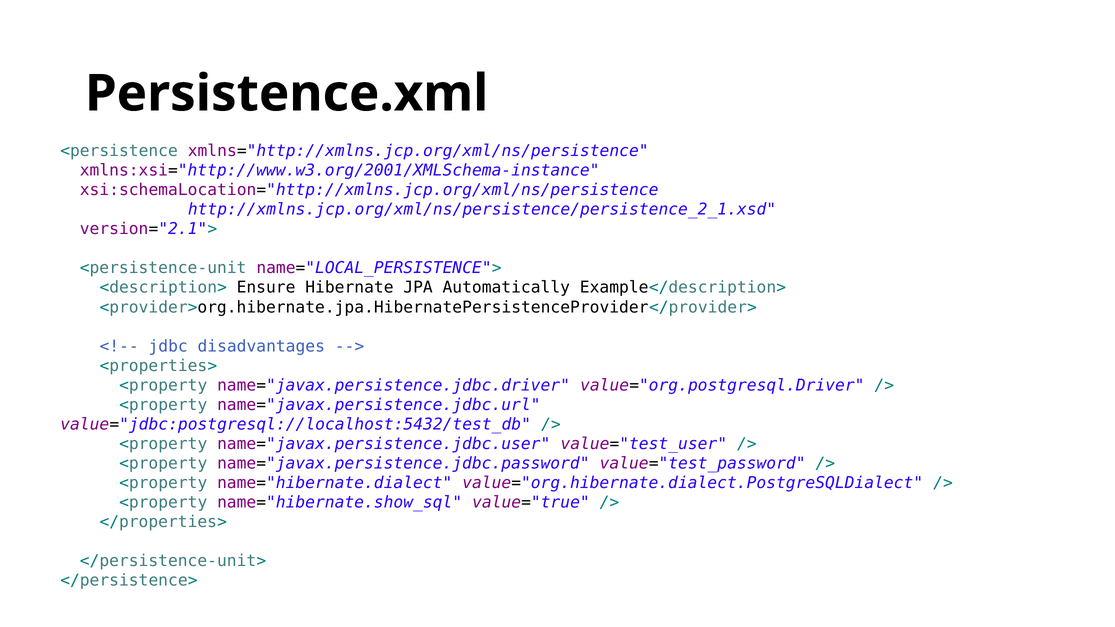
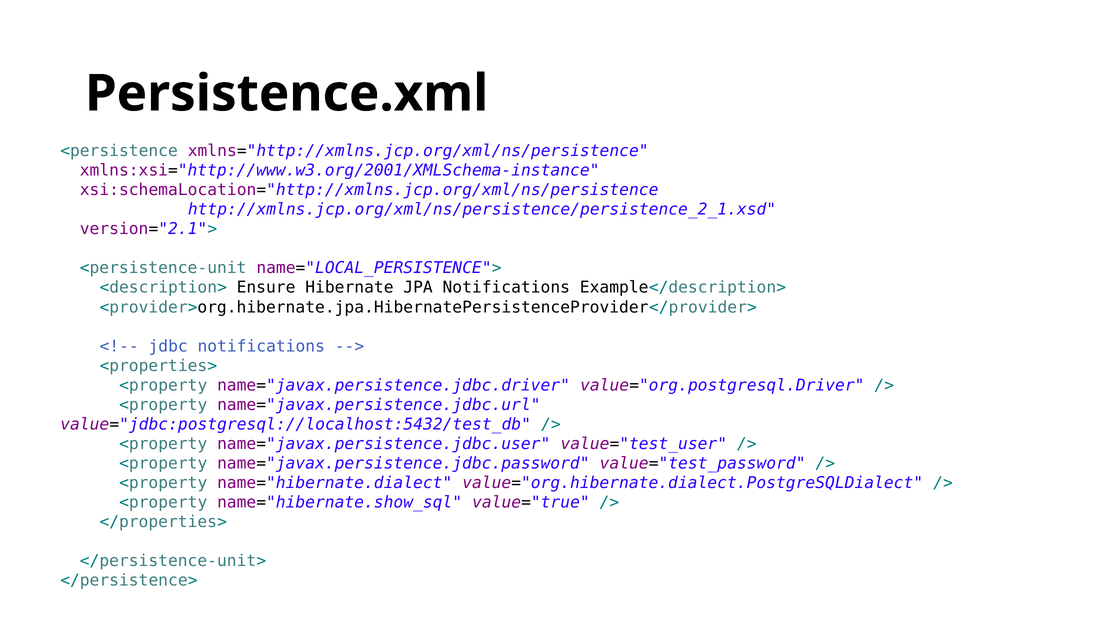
JPA Automatically: Automatically -> Notifications (506, 288)
jdbc disadvantages: disadvantages -> notifications (261, 346)
